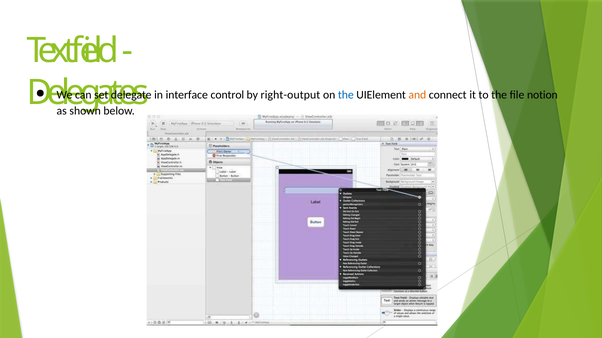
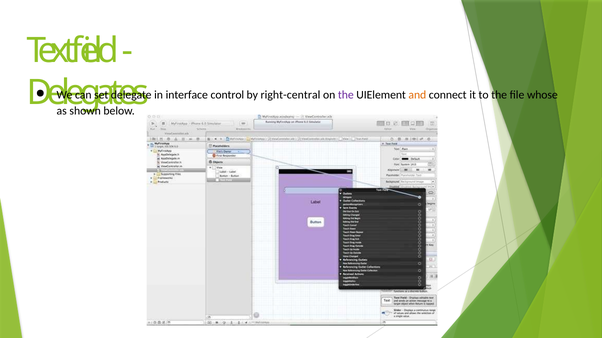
right-output: right-output -> right-central (290, 95)
the colour: blue -> purple (346, 95)
notion: notion -> whose (542, 95)
